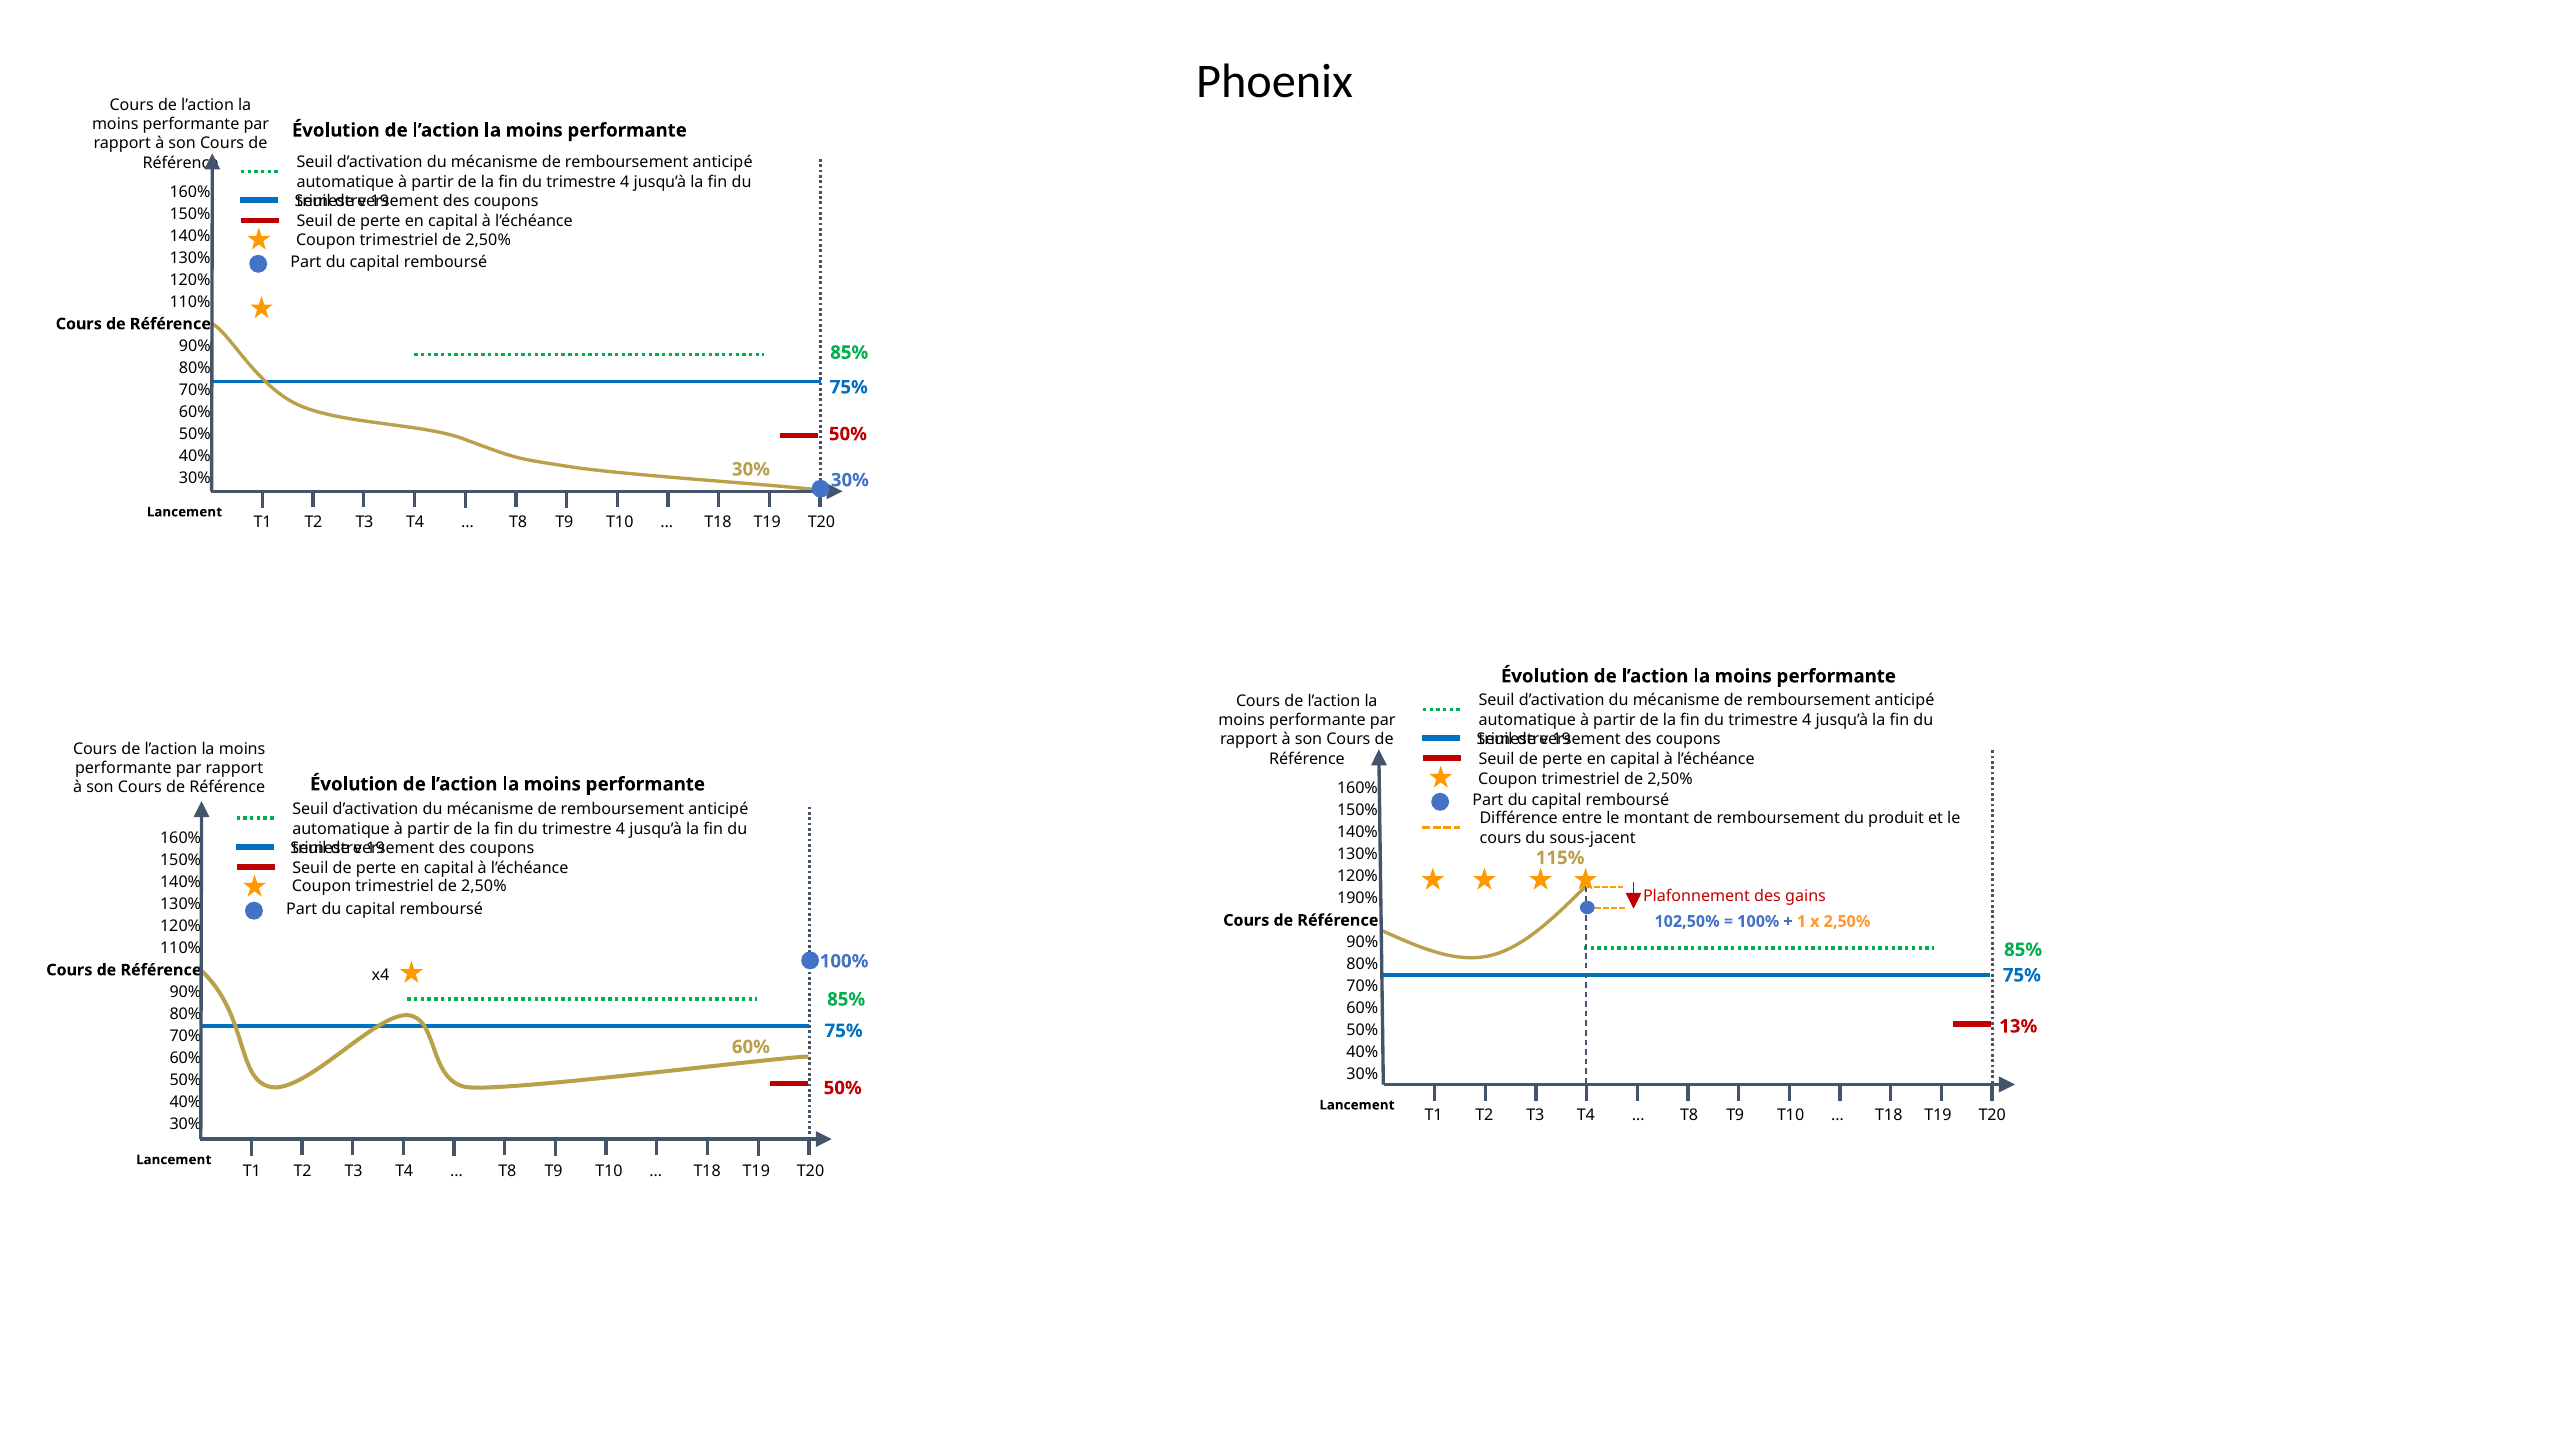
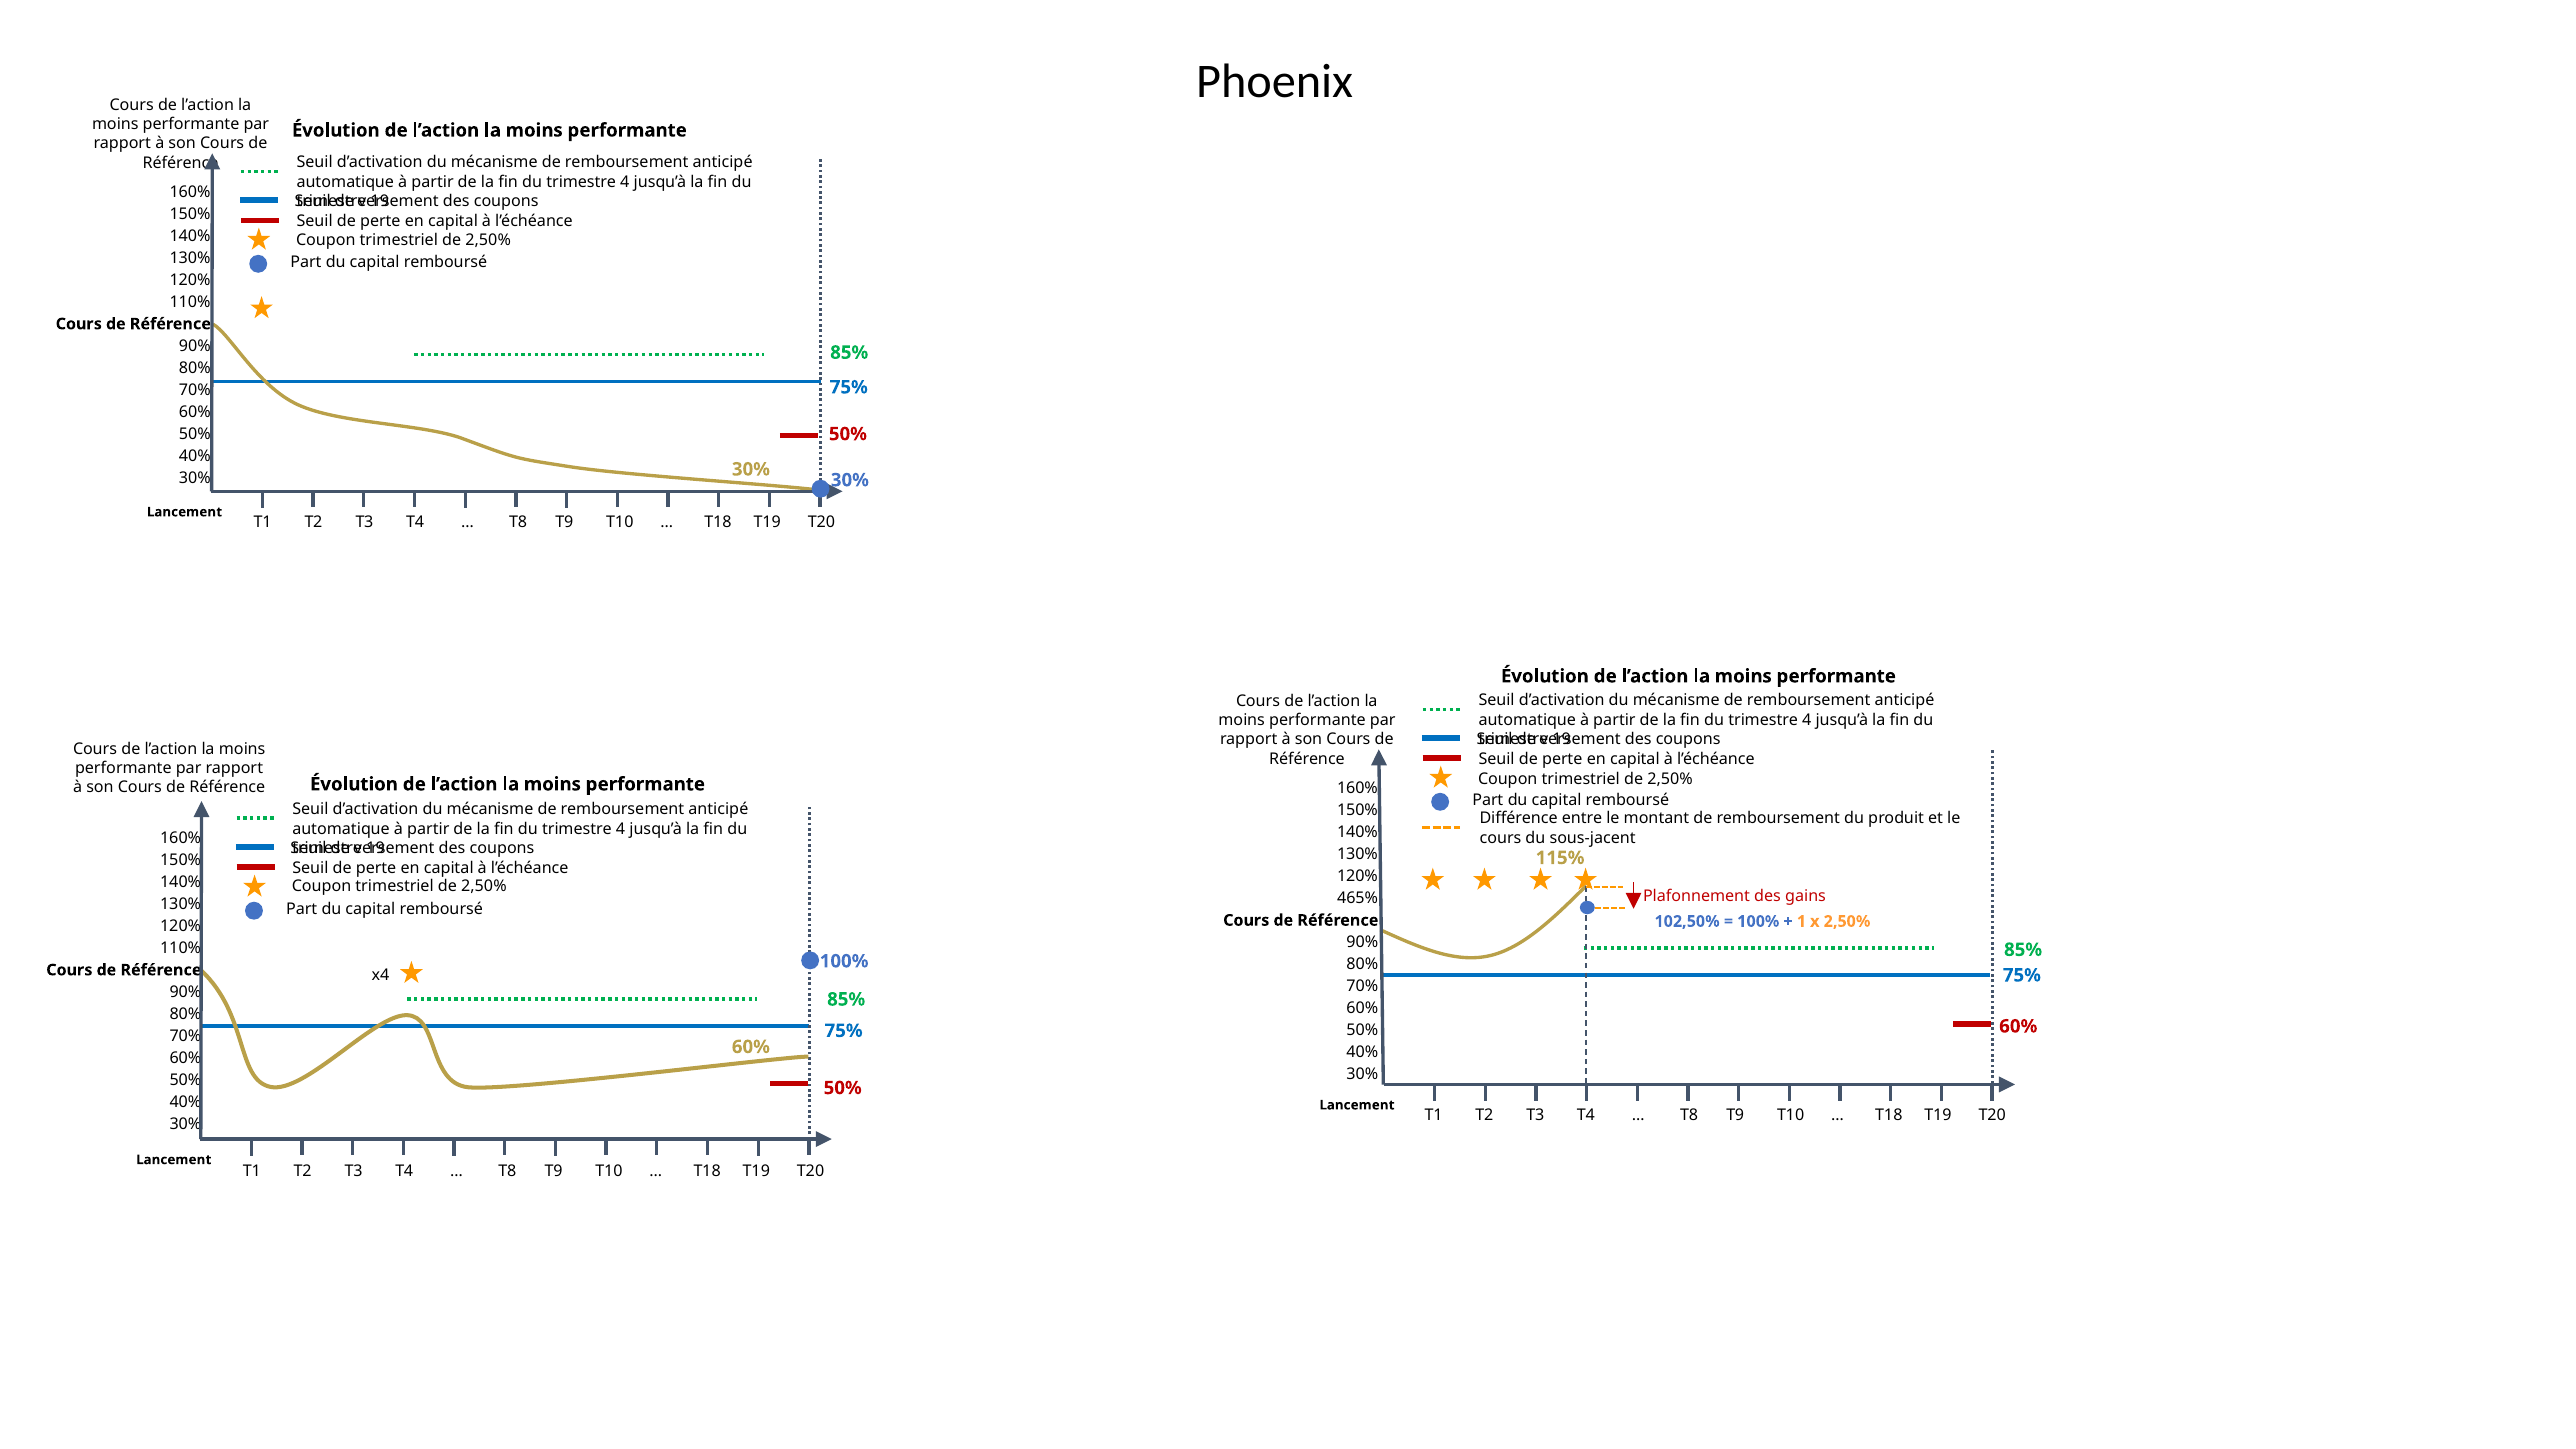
190%: 190% -> 465% (1358, 898)
13%: 13% -> 60% (2018, 1026)
